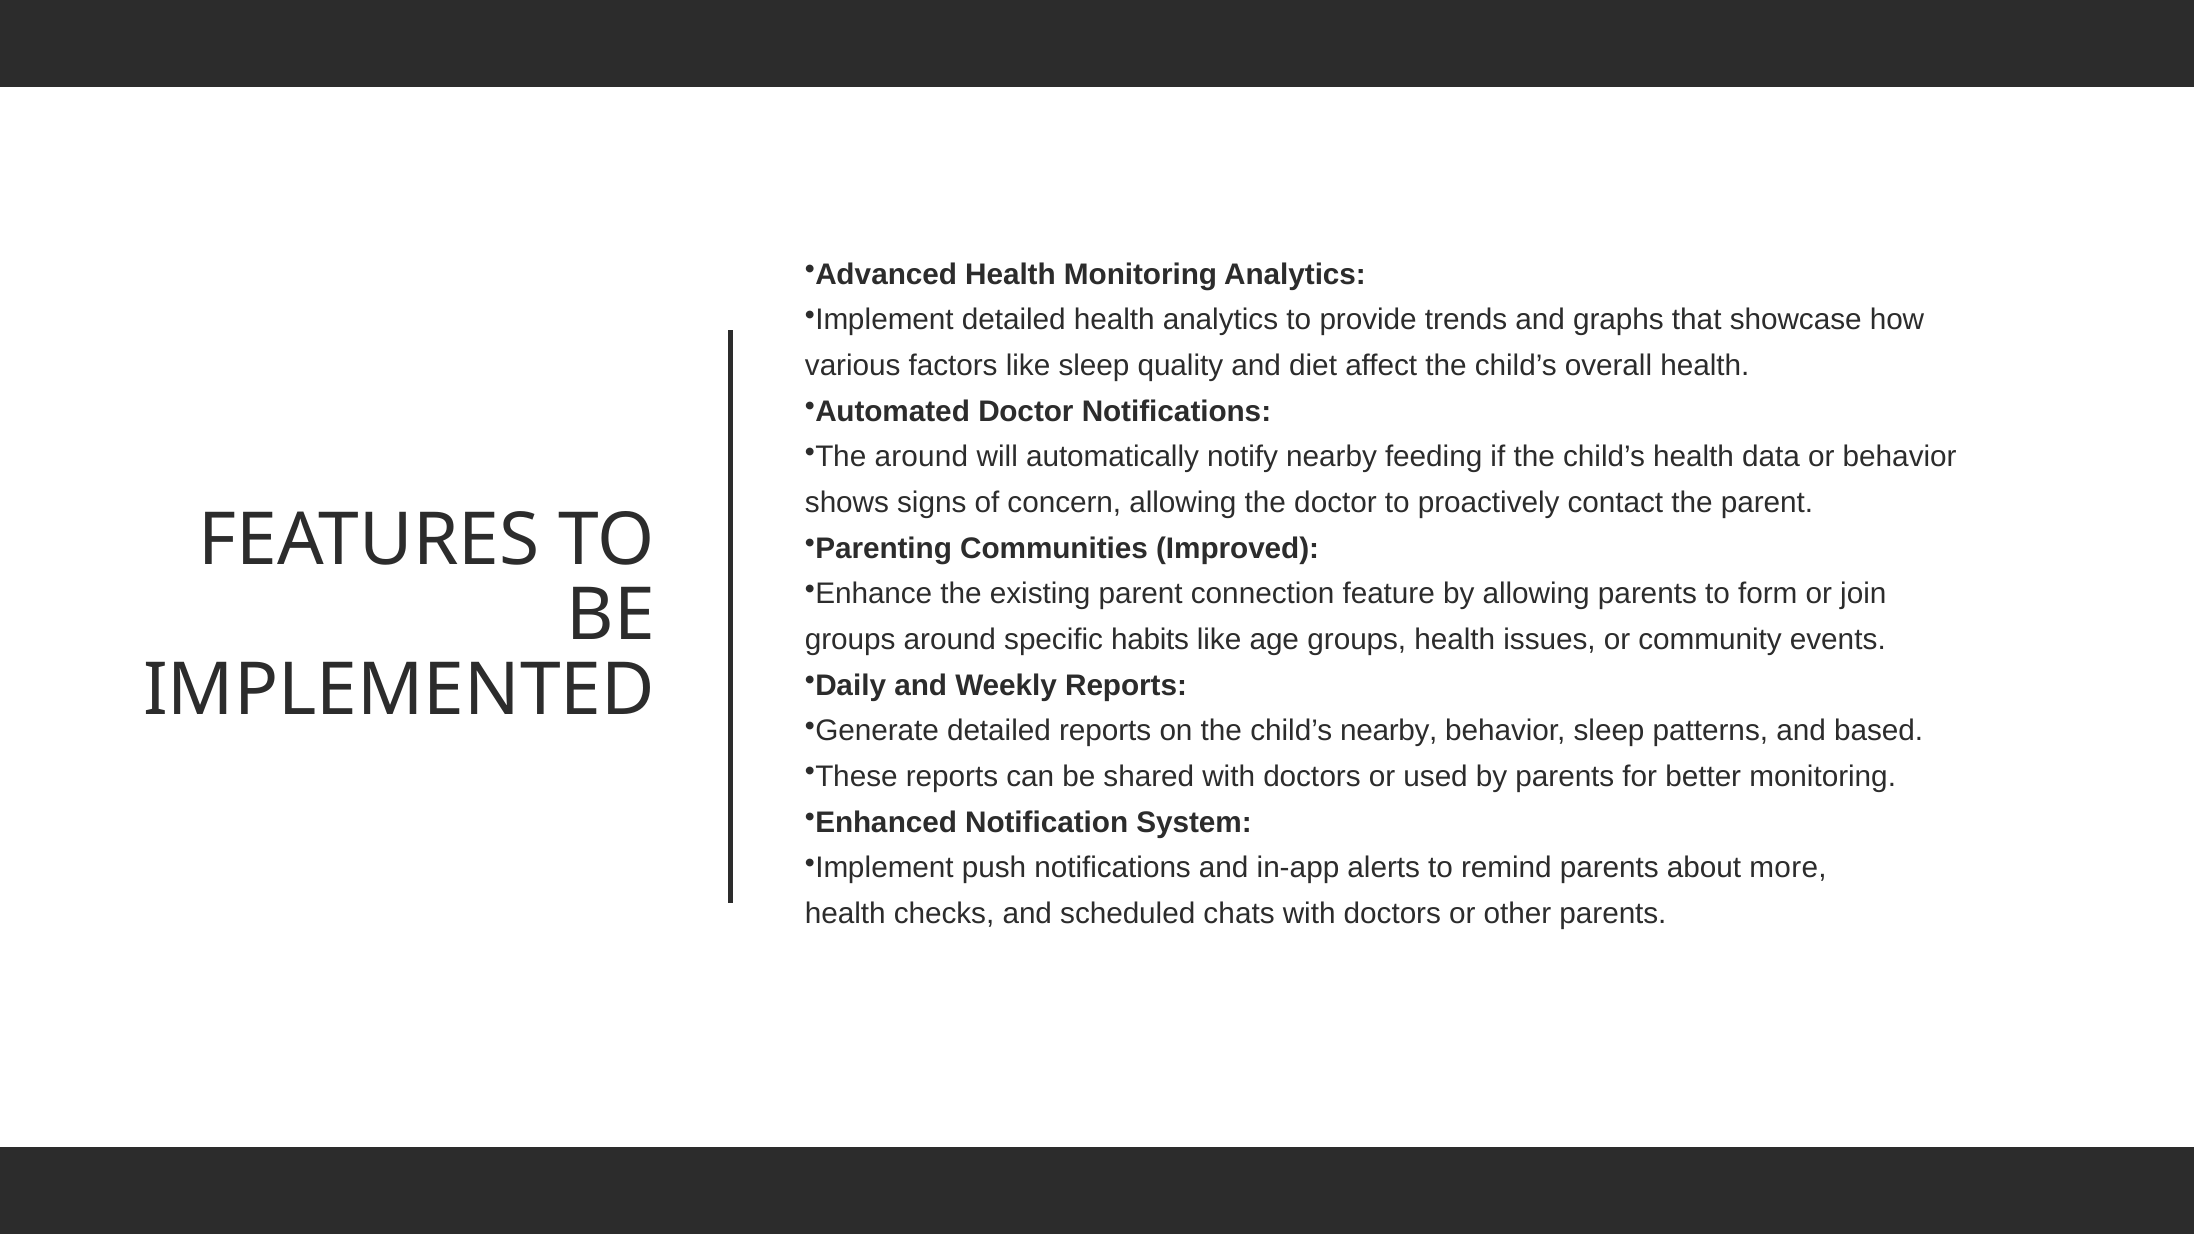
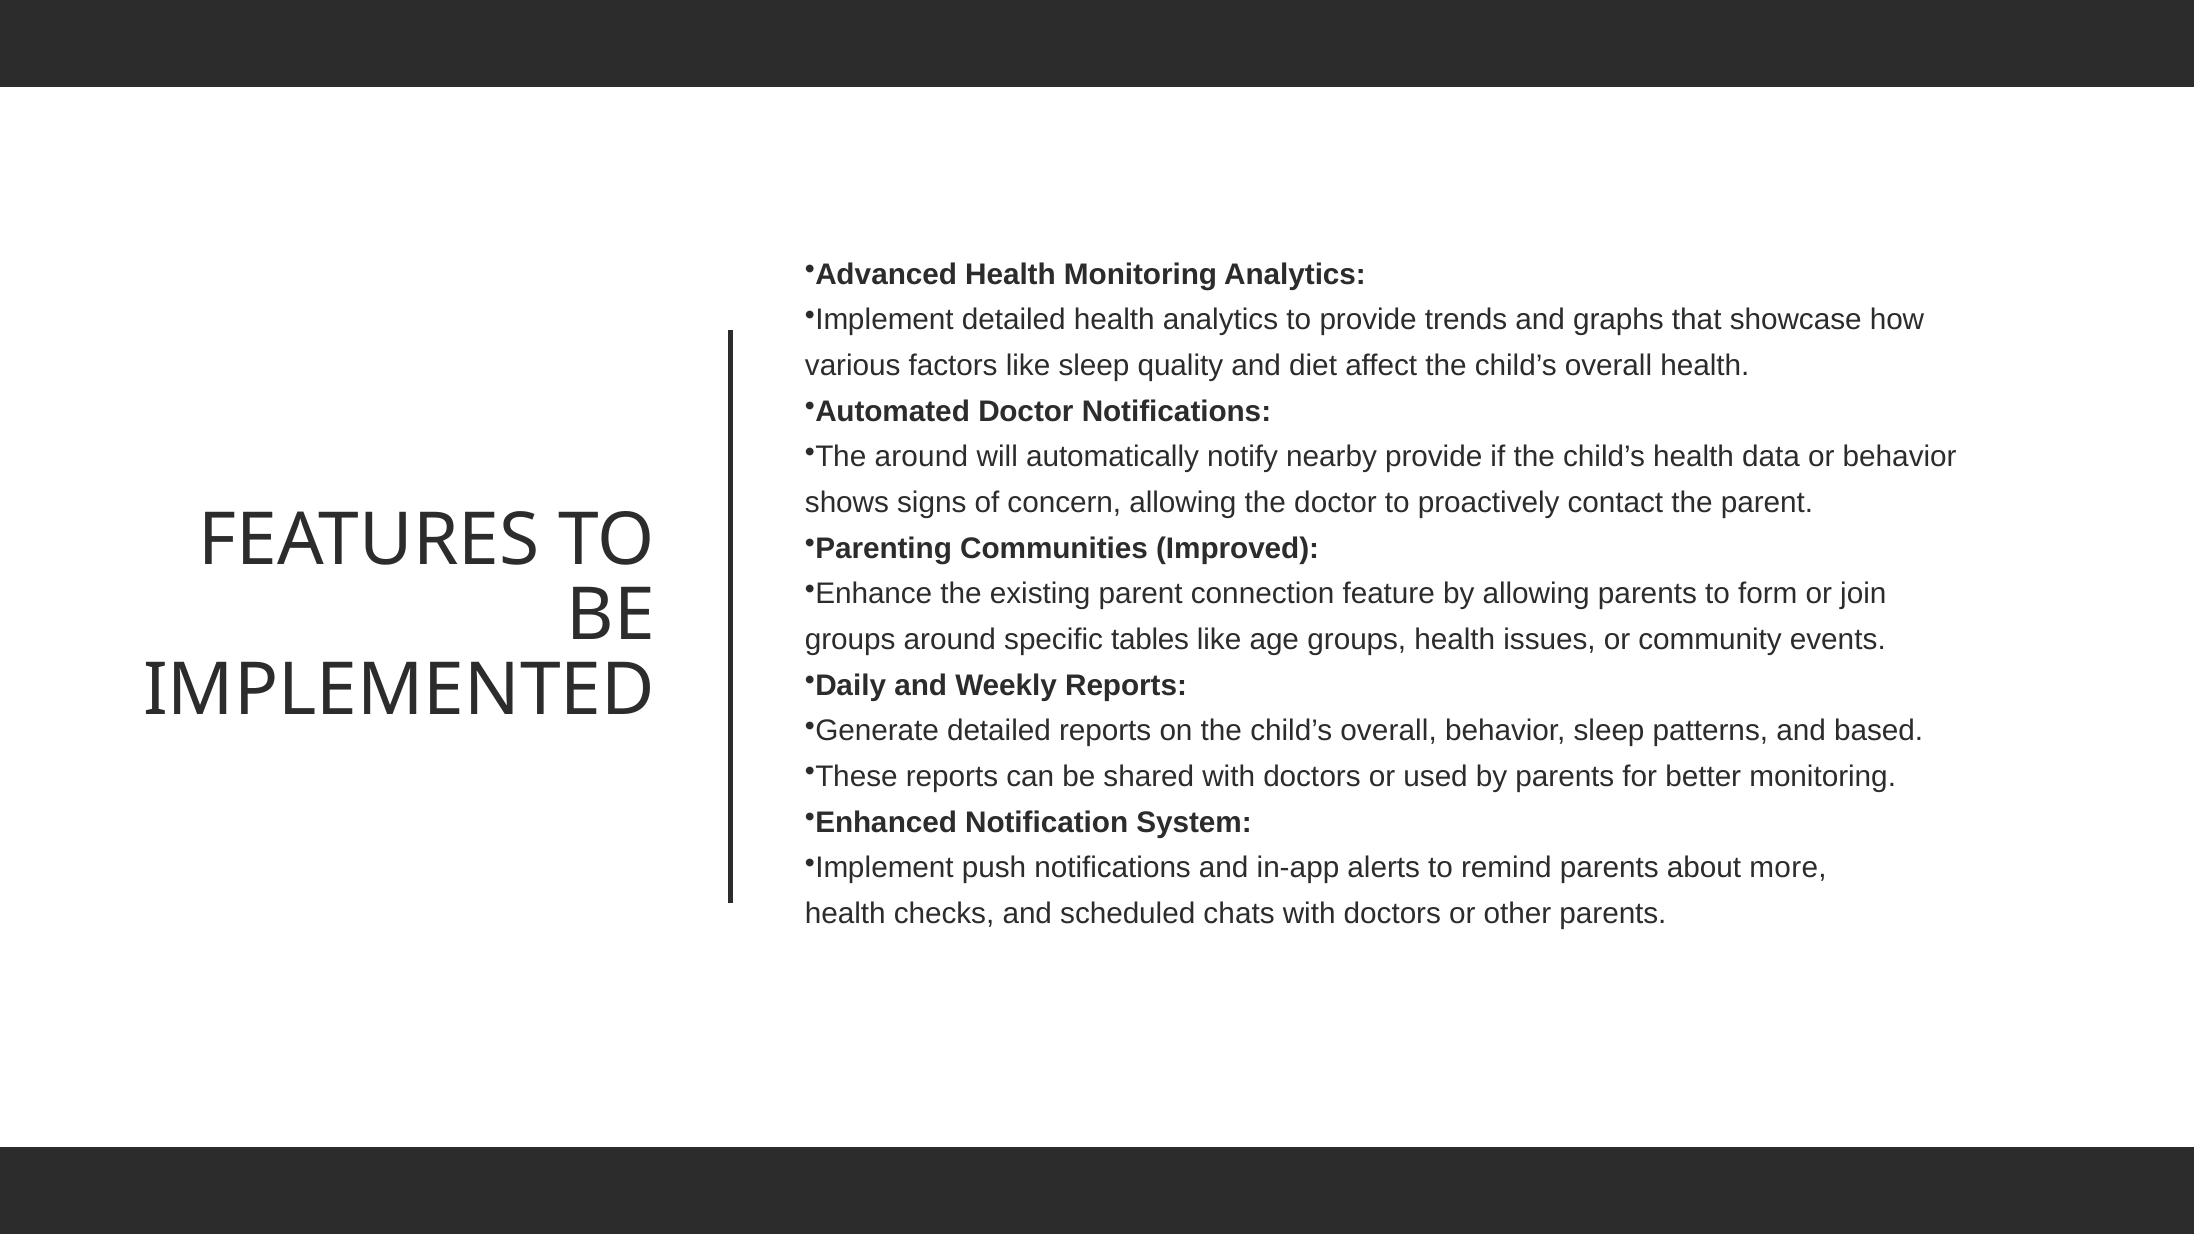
nearby feeding: feeding -> provide (1434, 457)
habits: habits -> tables (1150, 640)
on the child’s nearby: nearby -> overall (1389, 731)
